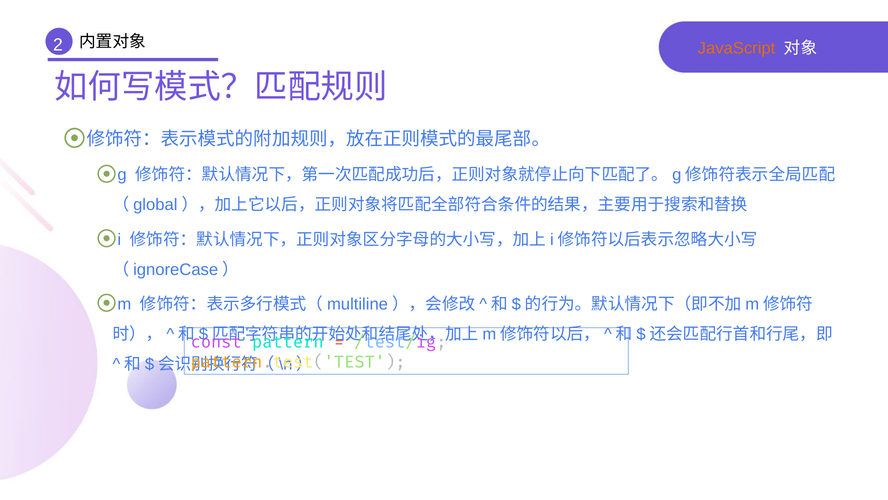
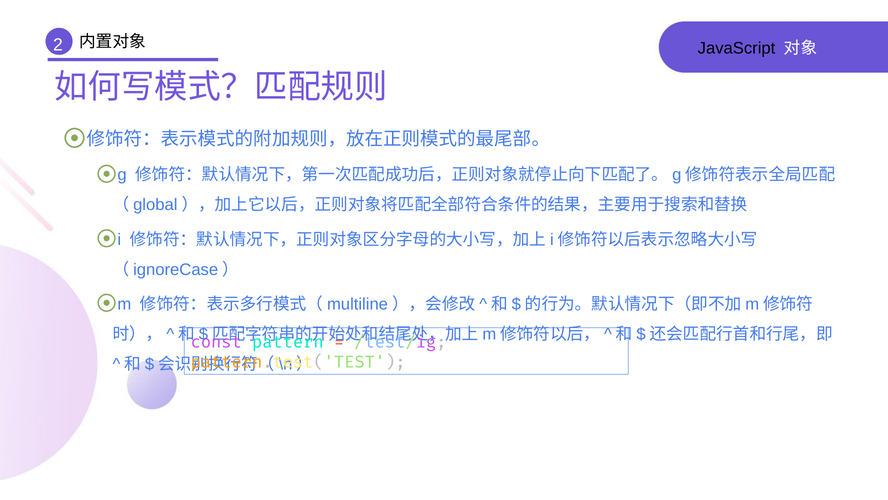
JavaScript colour: orange -> black (737, 48)
